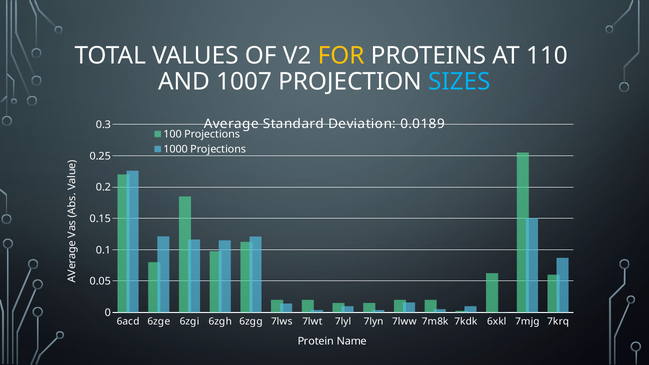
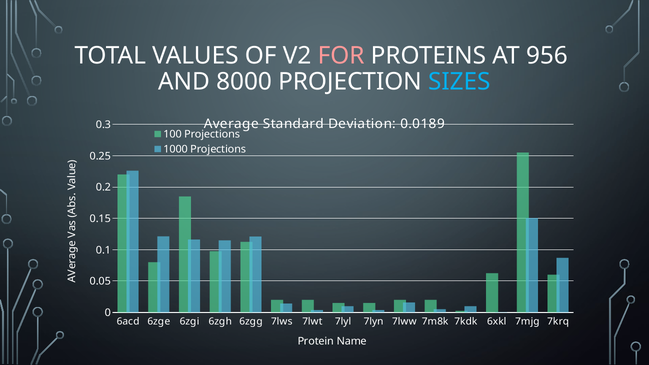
FOR colour: yellow -> pink (341, 55)
110: 110 -> 956 (547, 55)
1007: 1007 -> 8000 (244, 82)
